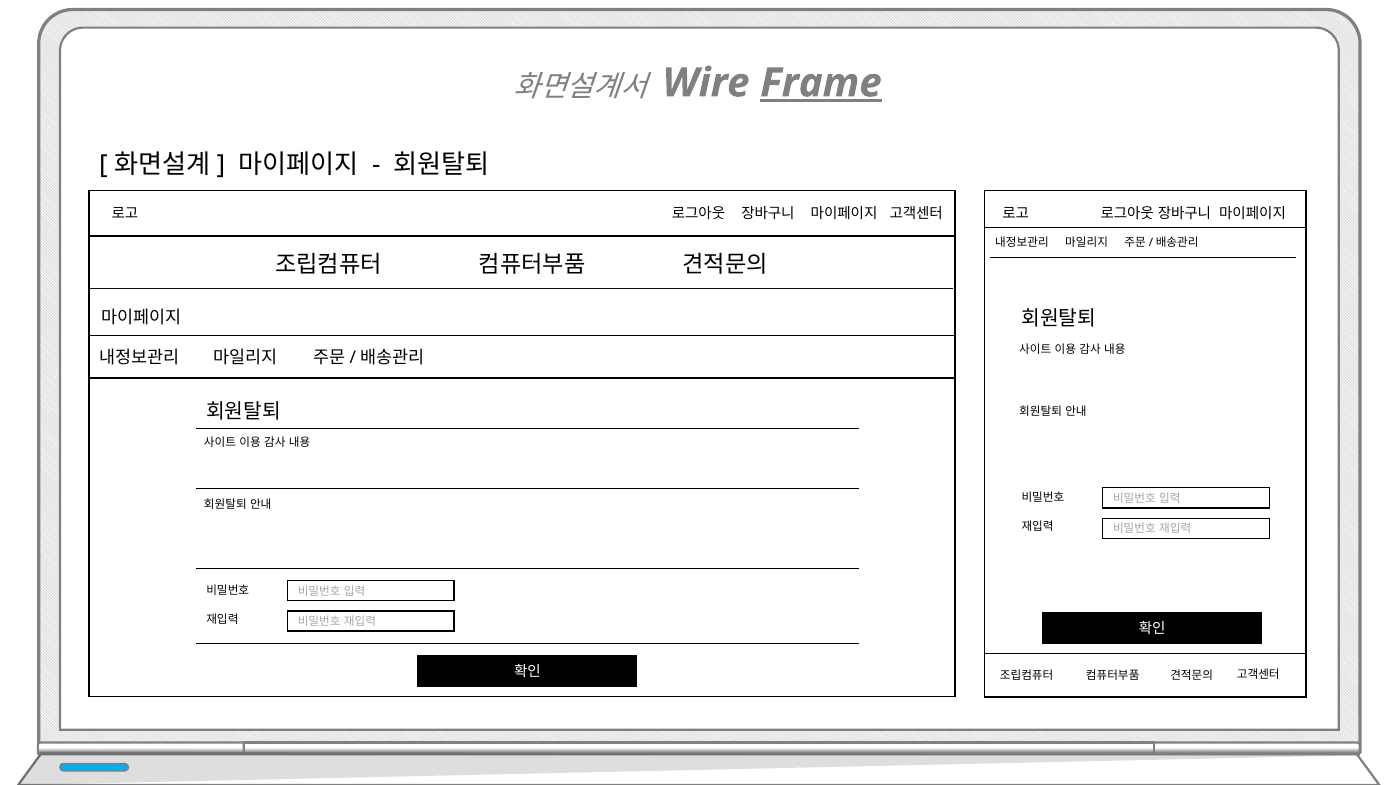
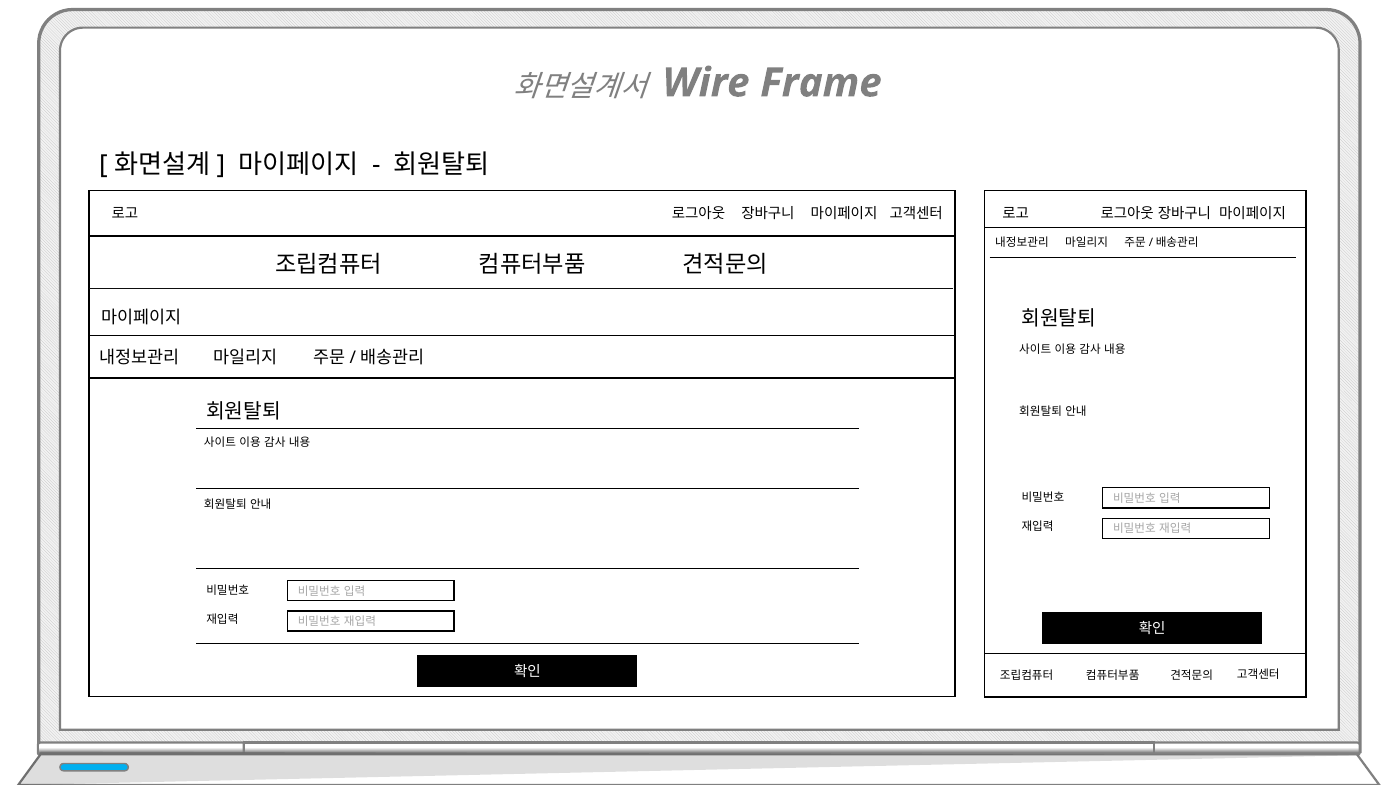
Frame underline: present -> none (821, 83)
